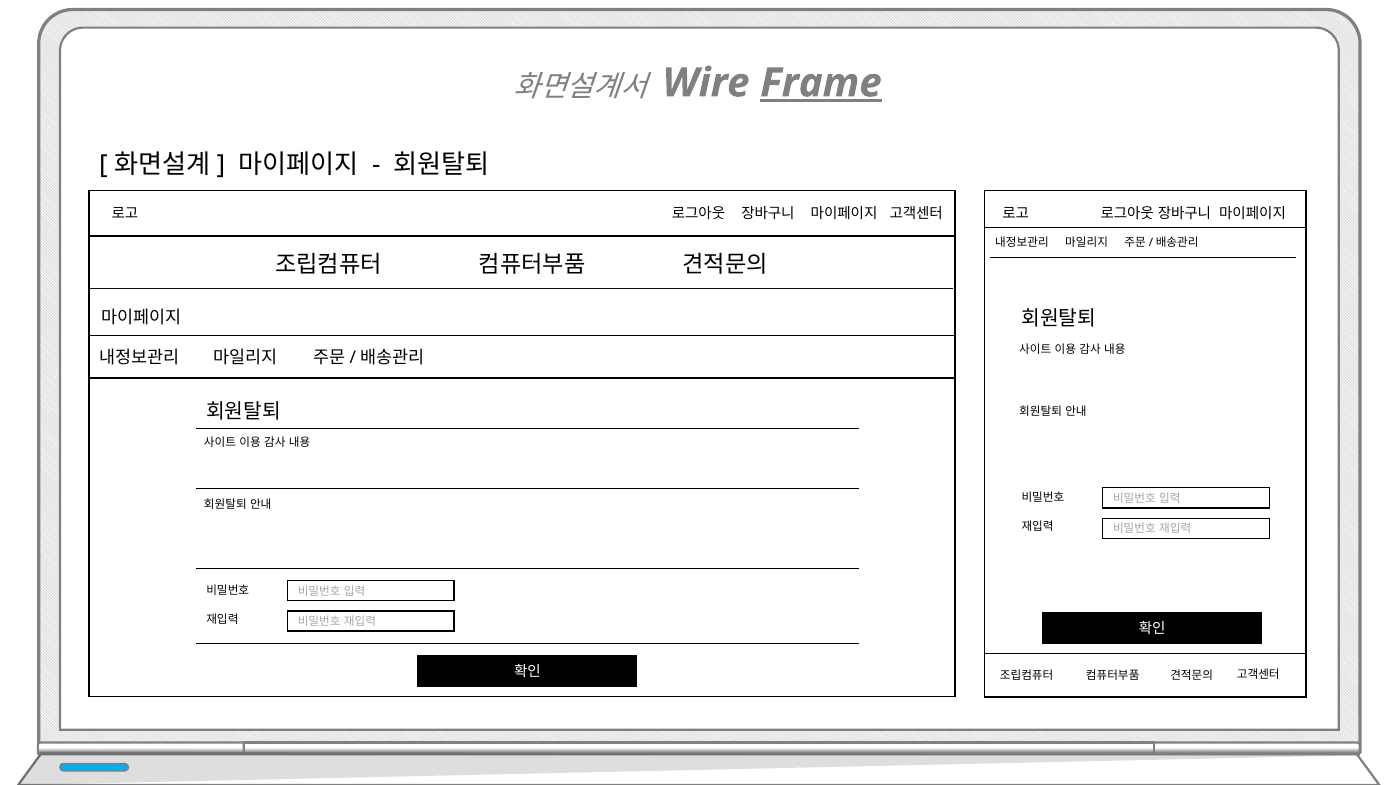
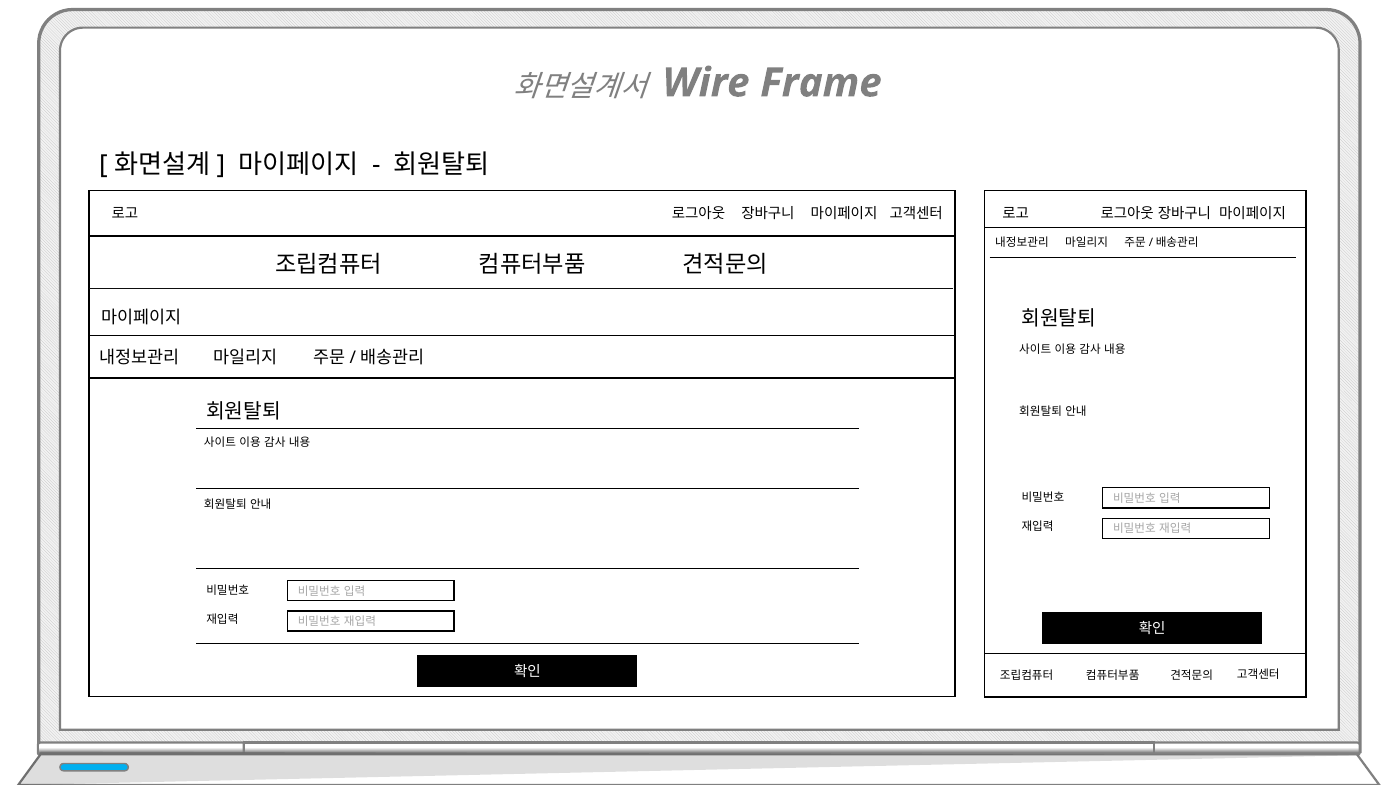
Frame underline: present -> none (821, 83)
